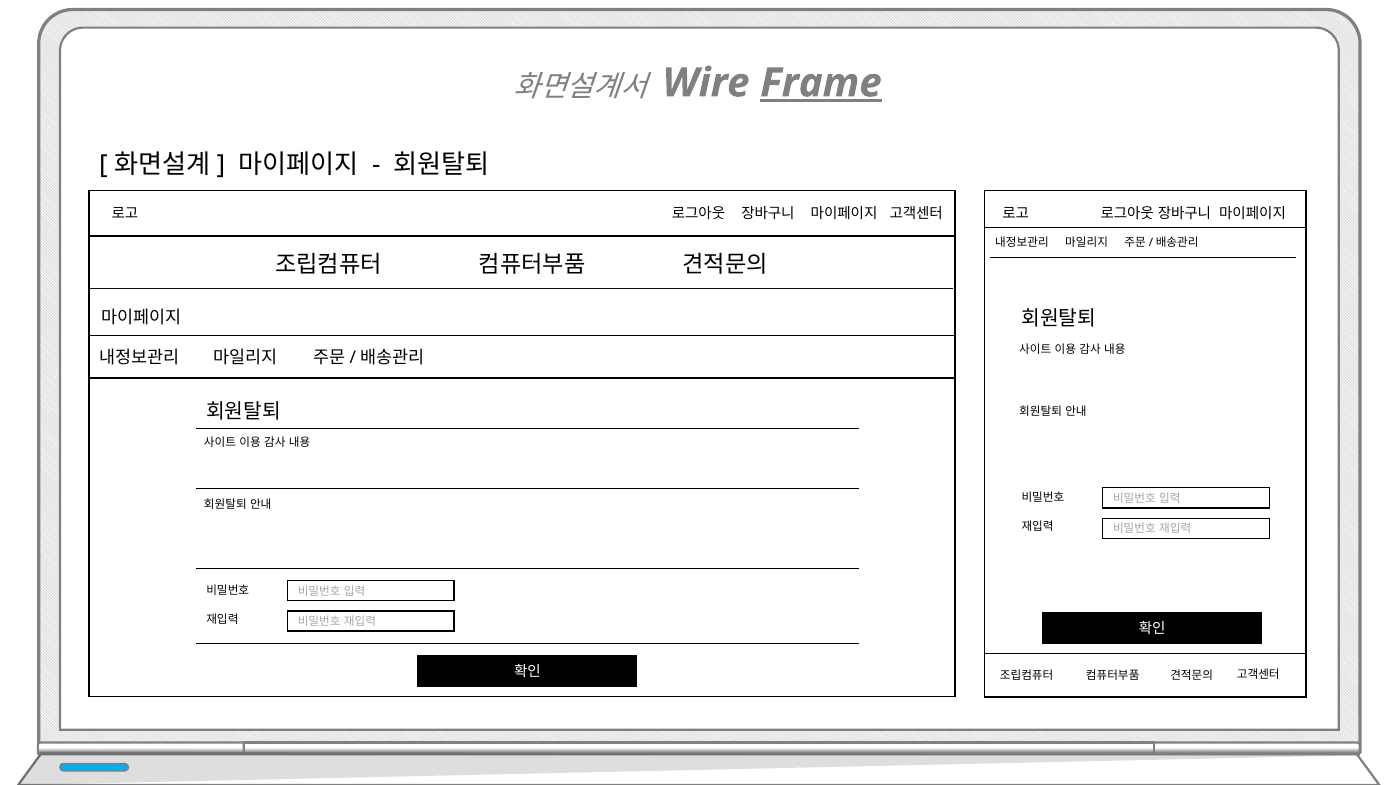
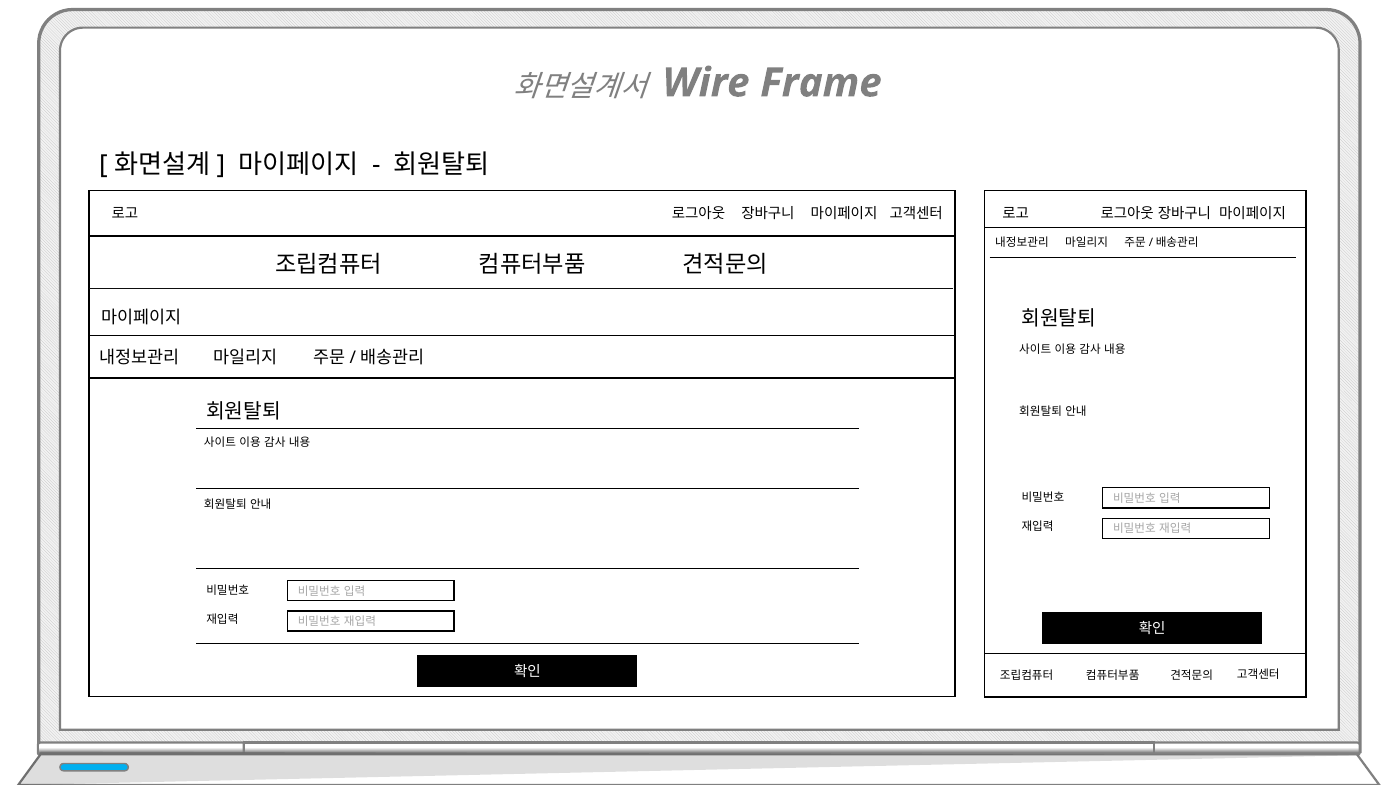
Frame underline: present -> none (821, 83)
